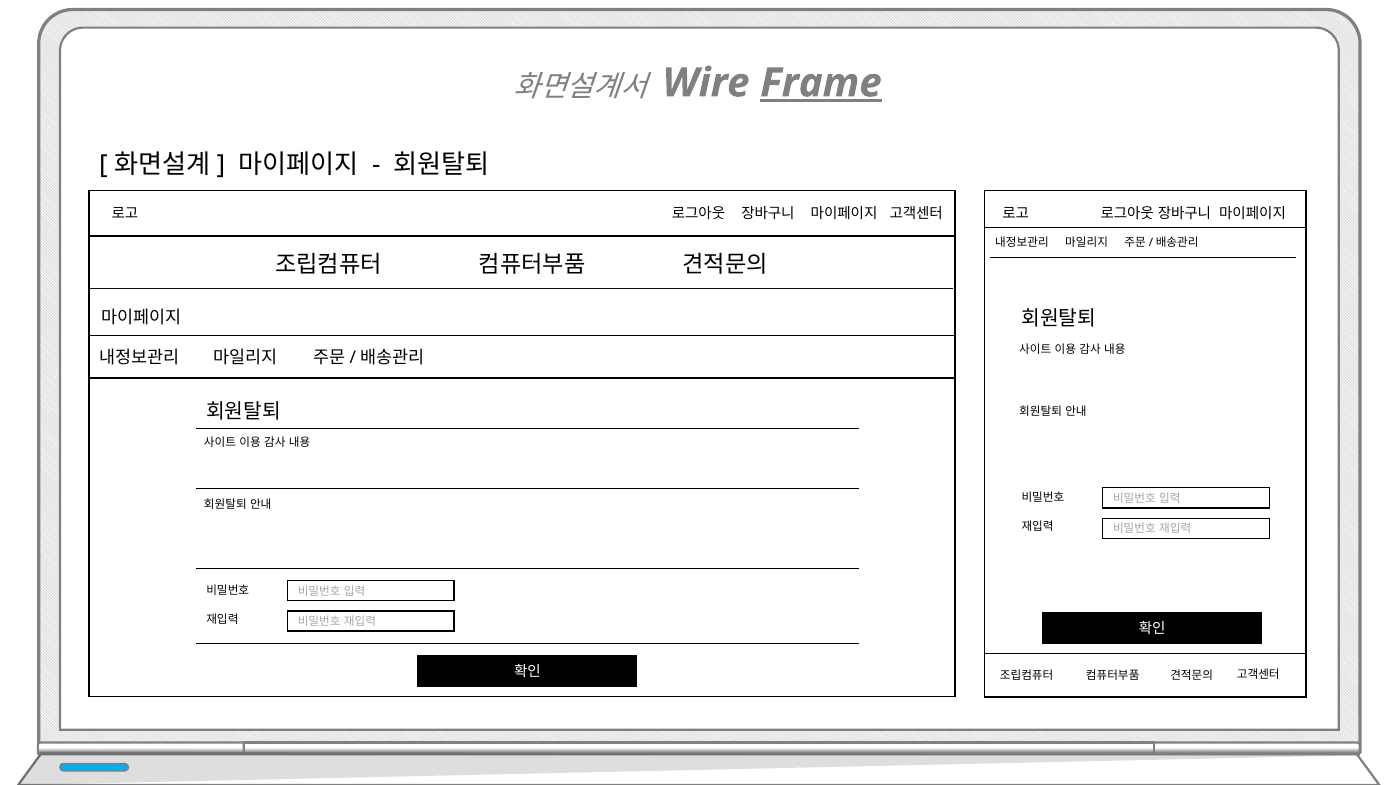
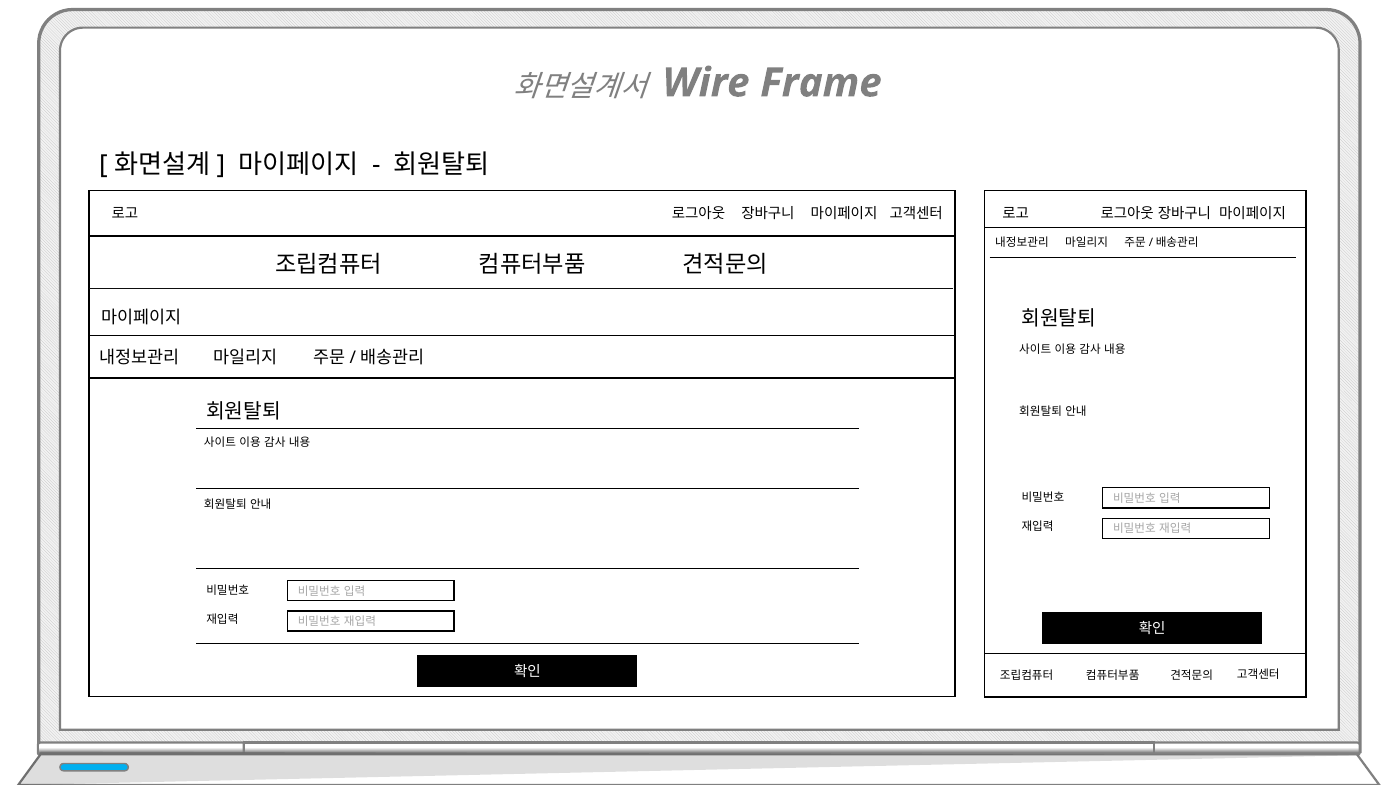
Frame underline: present -> none (821, 83)
